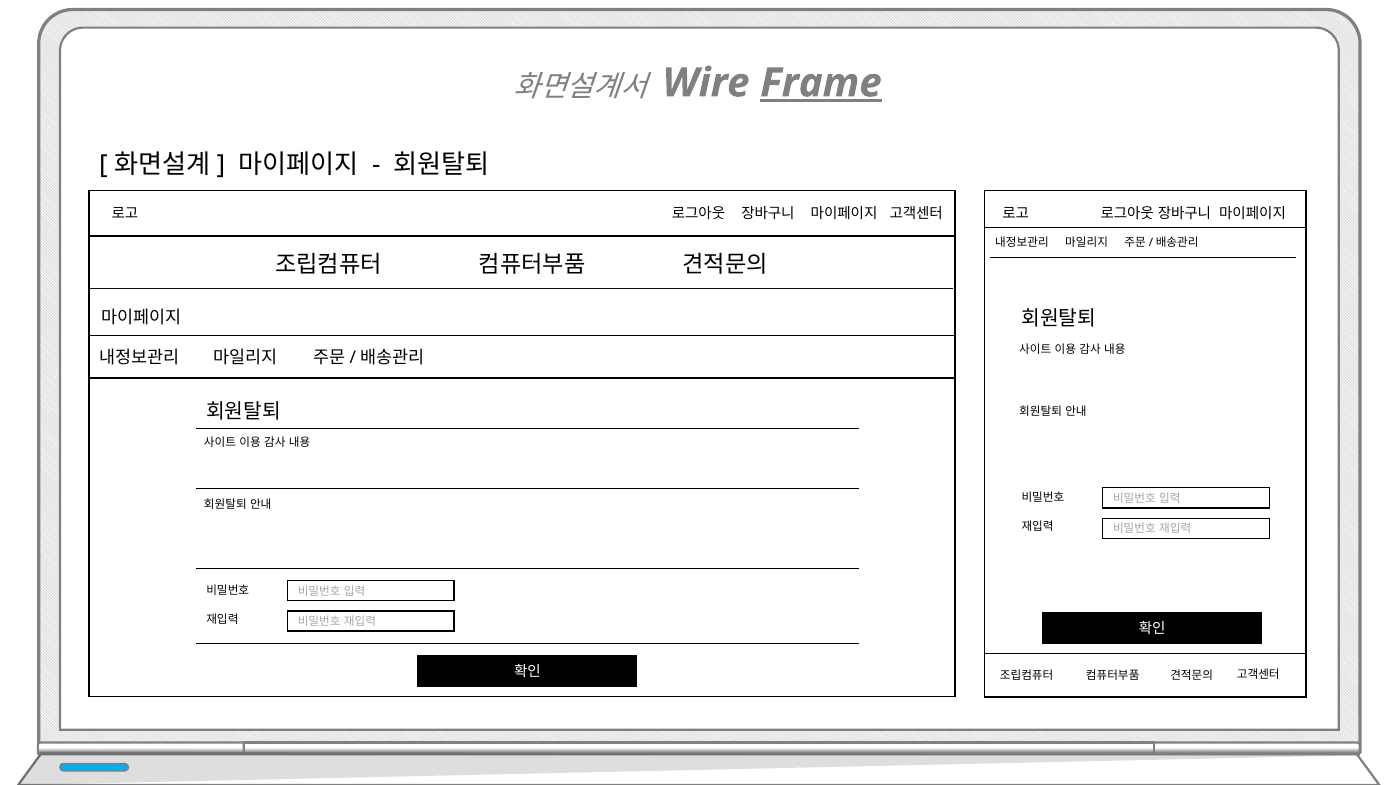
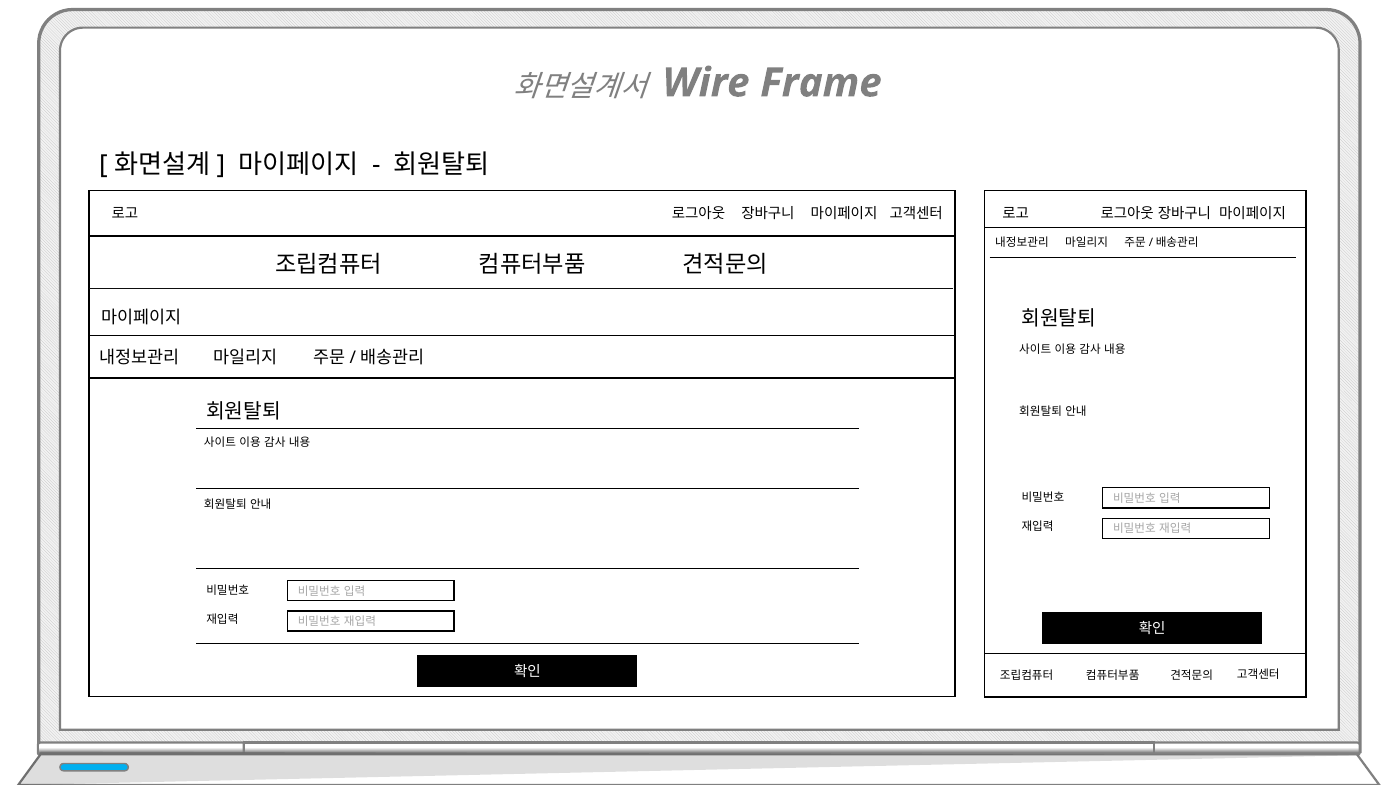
Frame underline: present -> none (821, 83)
